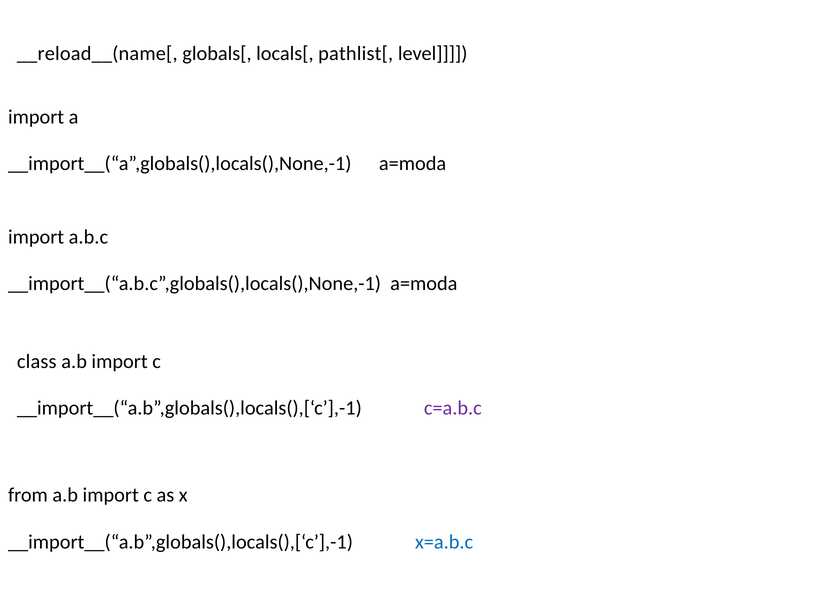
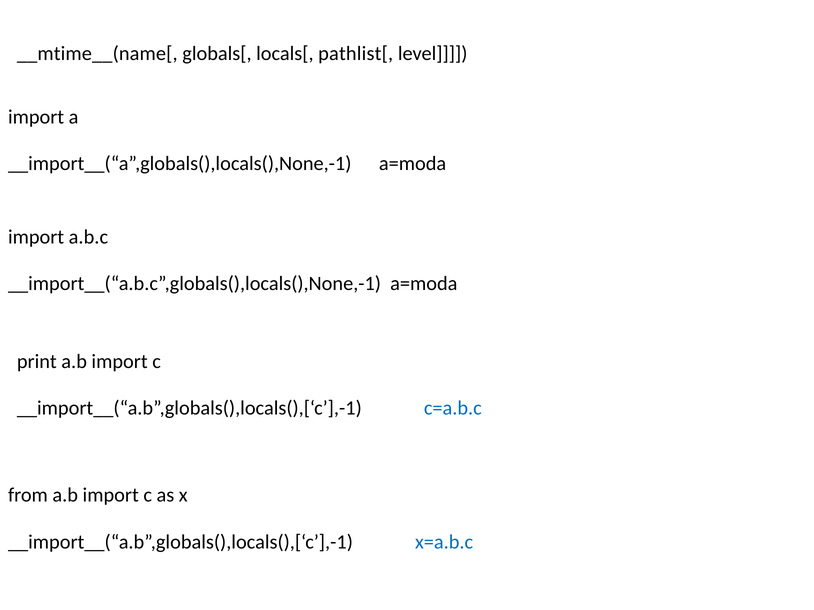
__reload__(name[: __reload__(name[ -> __mtime__(name[ (97, 54)
class: class -> print (37, 362)
c=a.b.c colour: purple -> blue (453, 408)
